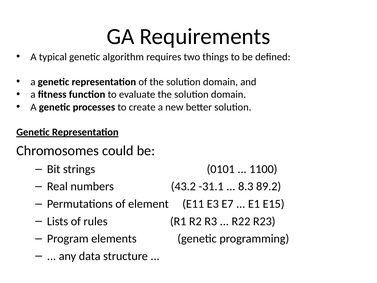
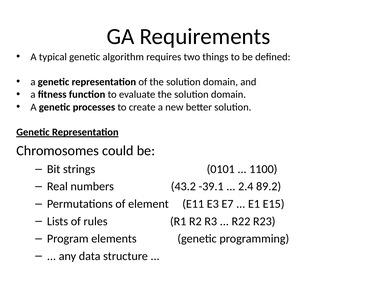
-31.1: -31.1 -> -39.1 (211, 186)
8.3: 8.3 -> 2.4 (246, 186)
